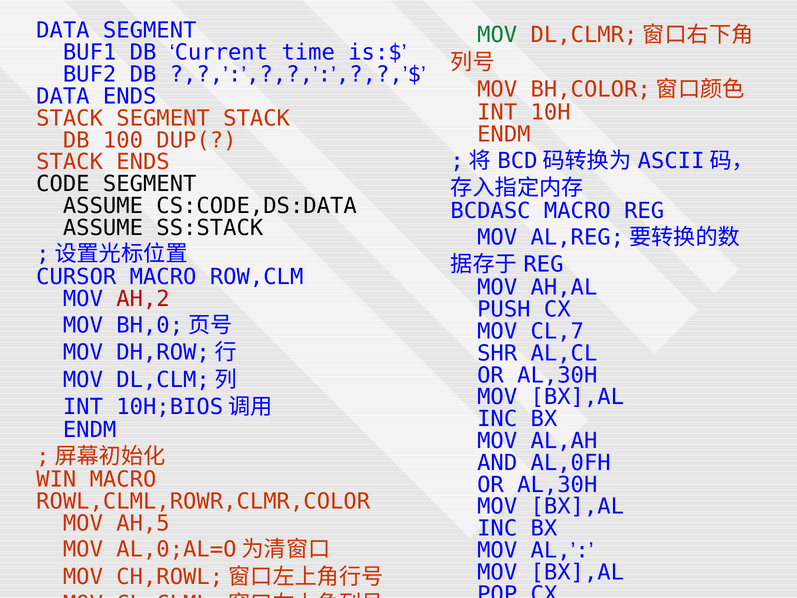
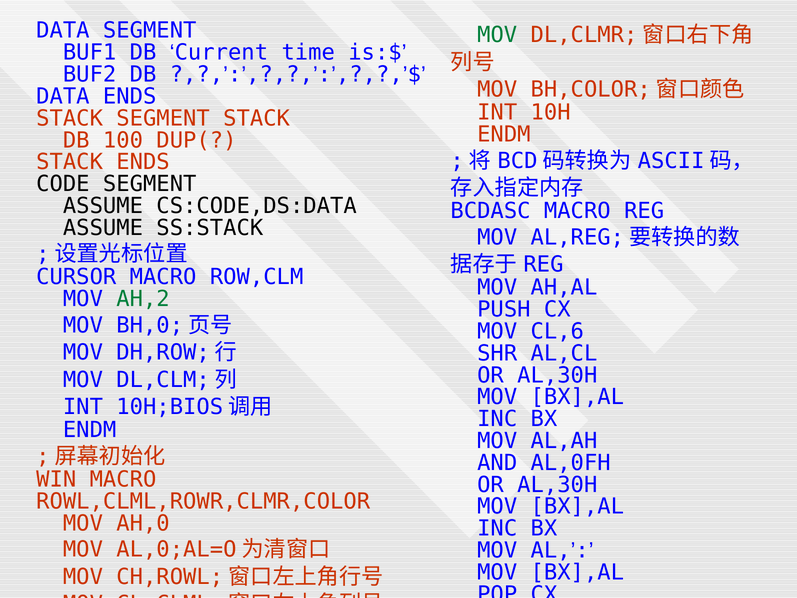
AH,2 colour: red -> green (143, 299)
CL,7: CL,7 -> CL,6 (557, 331)
AH,5: AH,5 -> AH,0 (143, 523)
